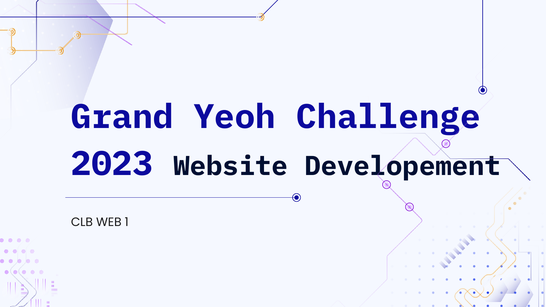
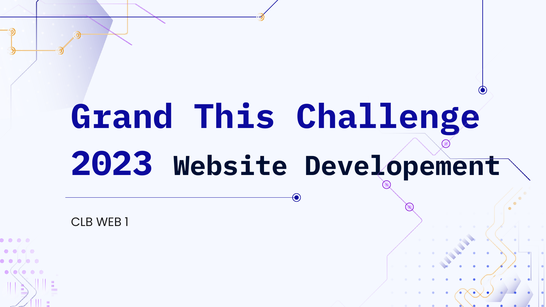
Yeoh: Yeoh -> This (235, 117)
